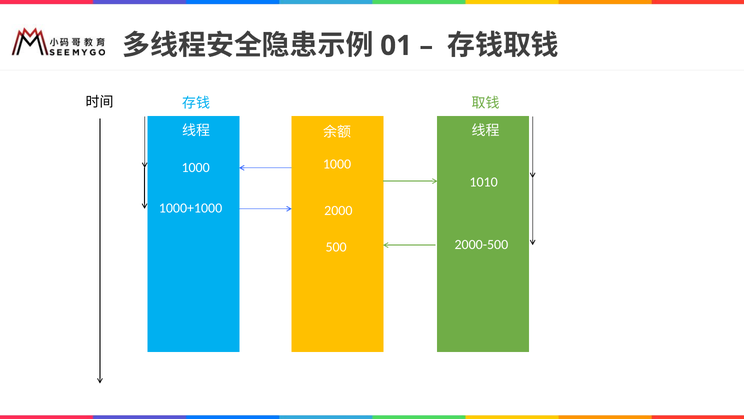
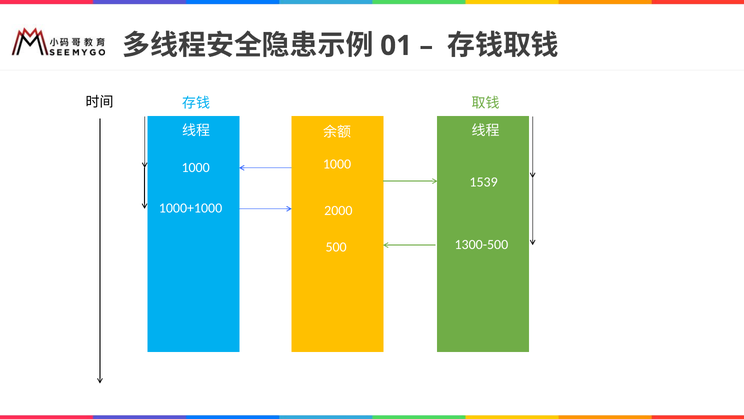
1010: 1010 -> 1539 (484, 182)
2000-500: 2000-500 -> 1300-500 (481, 244)
